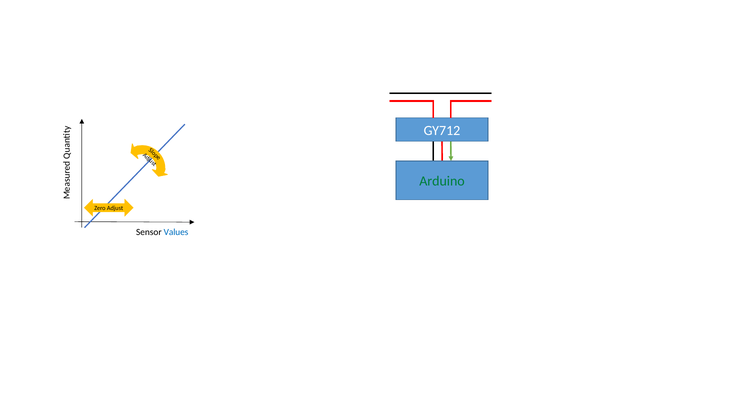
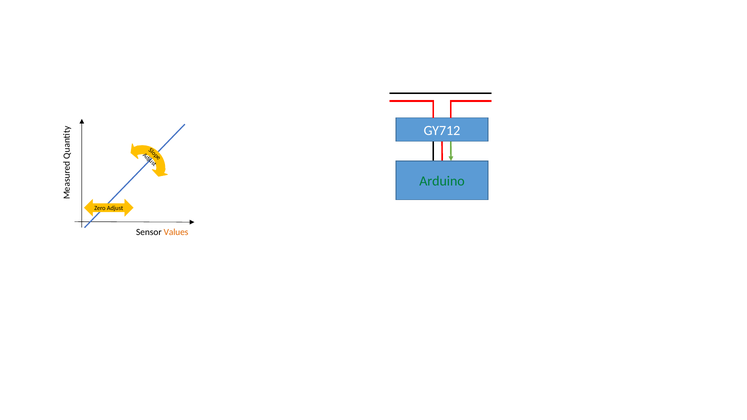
Values colour: blue -> orange (176, 232)
